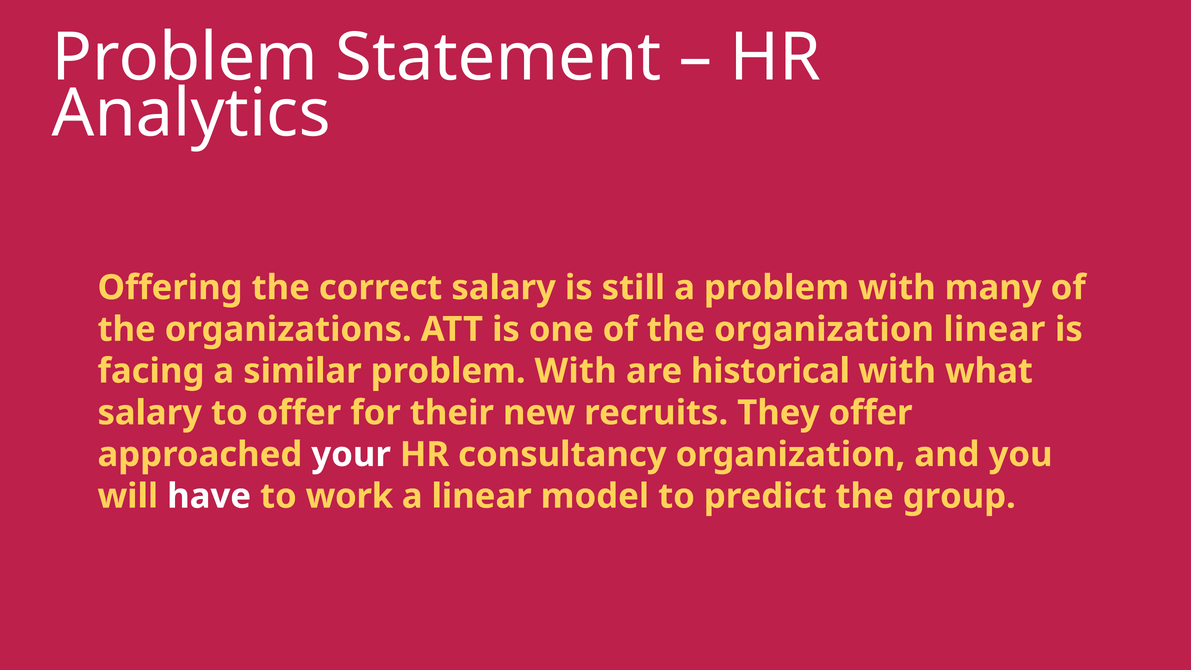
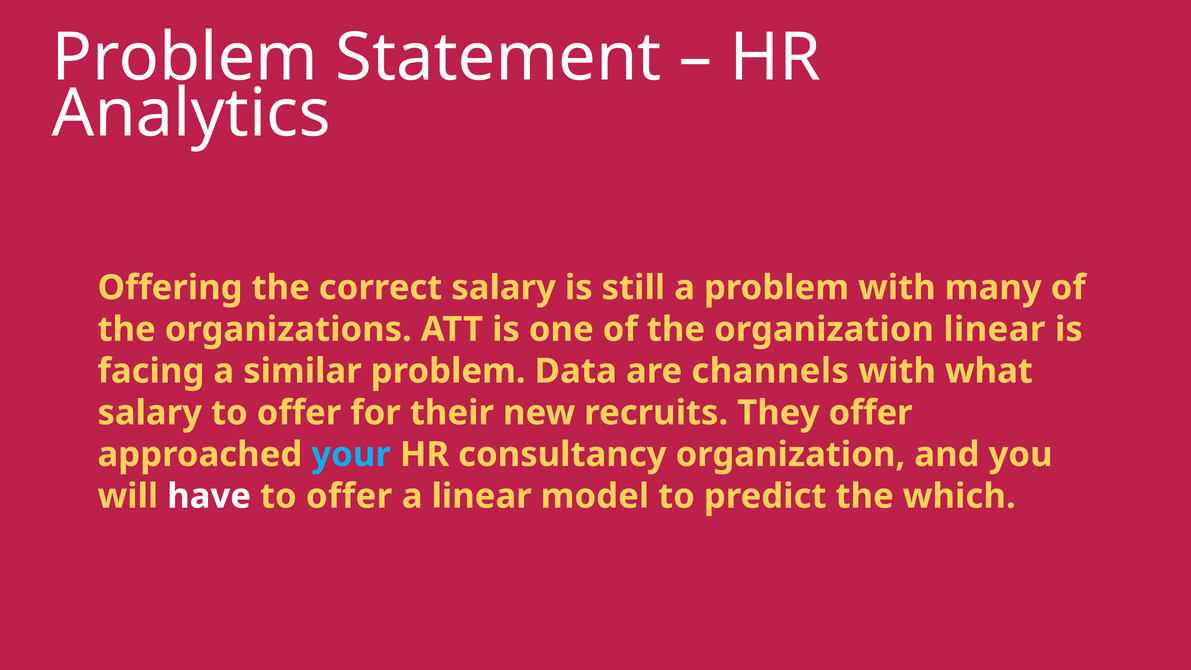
similar problem With: With -> Data (576, 371)
historical: historical -> channels (770, 371)
your colour: white -> light blue (351, 454)
work: work -> offer (349, 496)
group: group -> which (959, 496)
